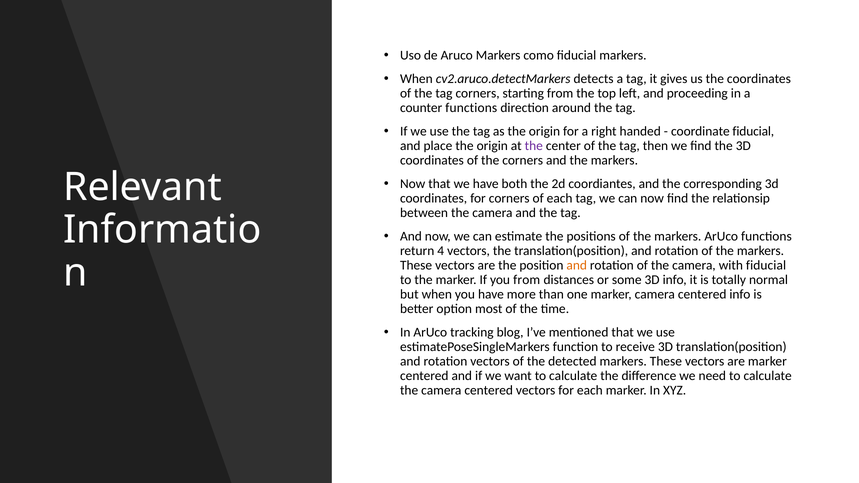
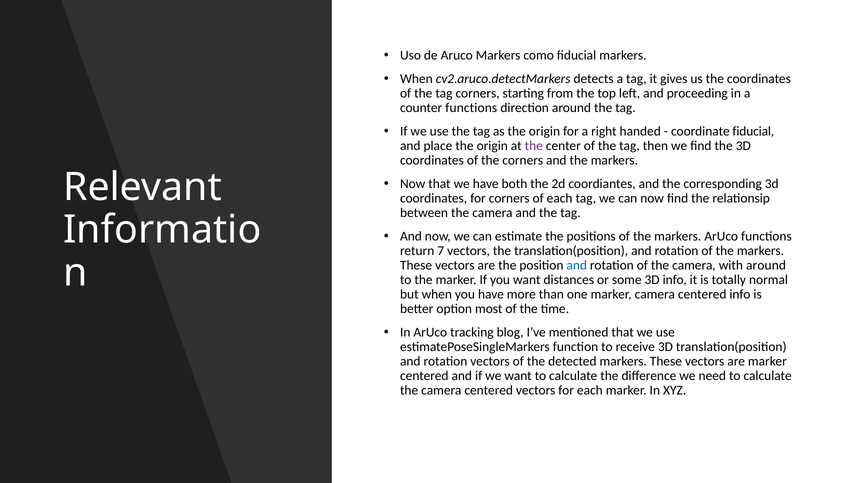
4: 4 -> 7 (441, 251)
and colour: orange -> blue (577, 265)
with fiducial: fiducial -> around (766, 265)
you from: from -> want (527, 280)
